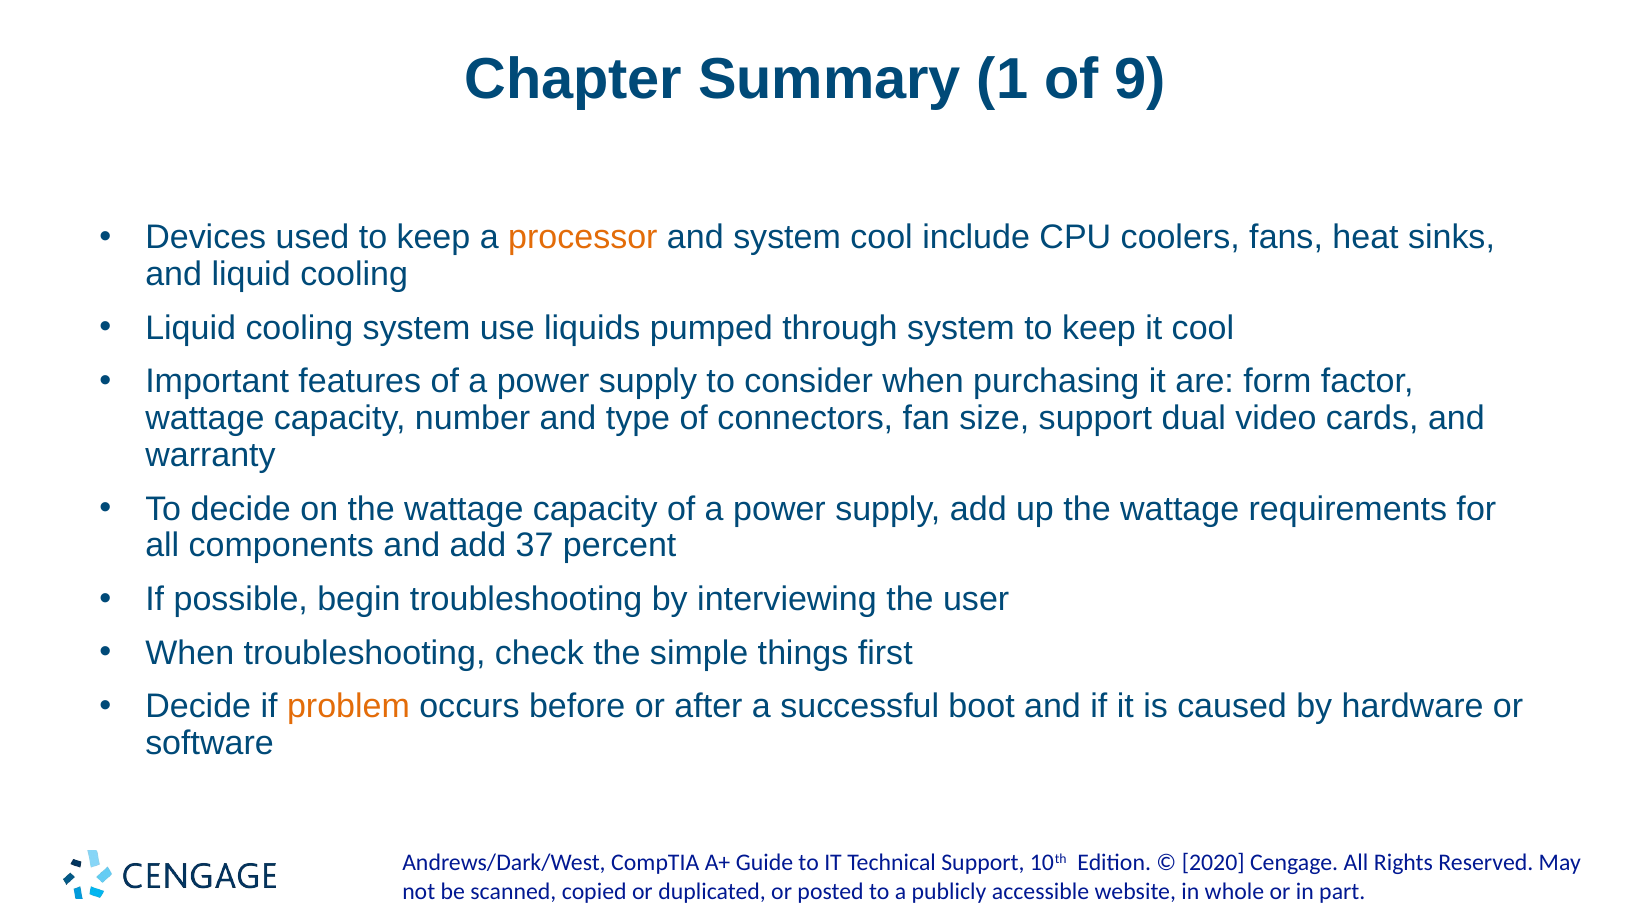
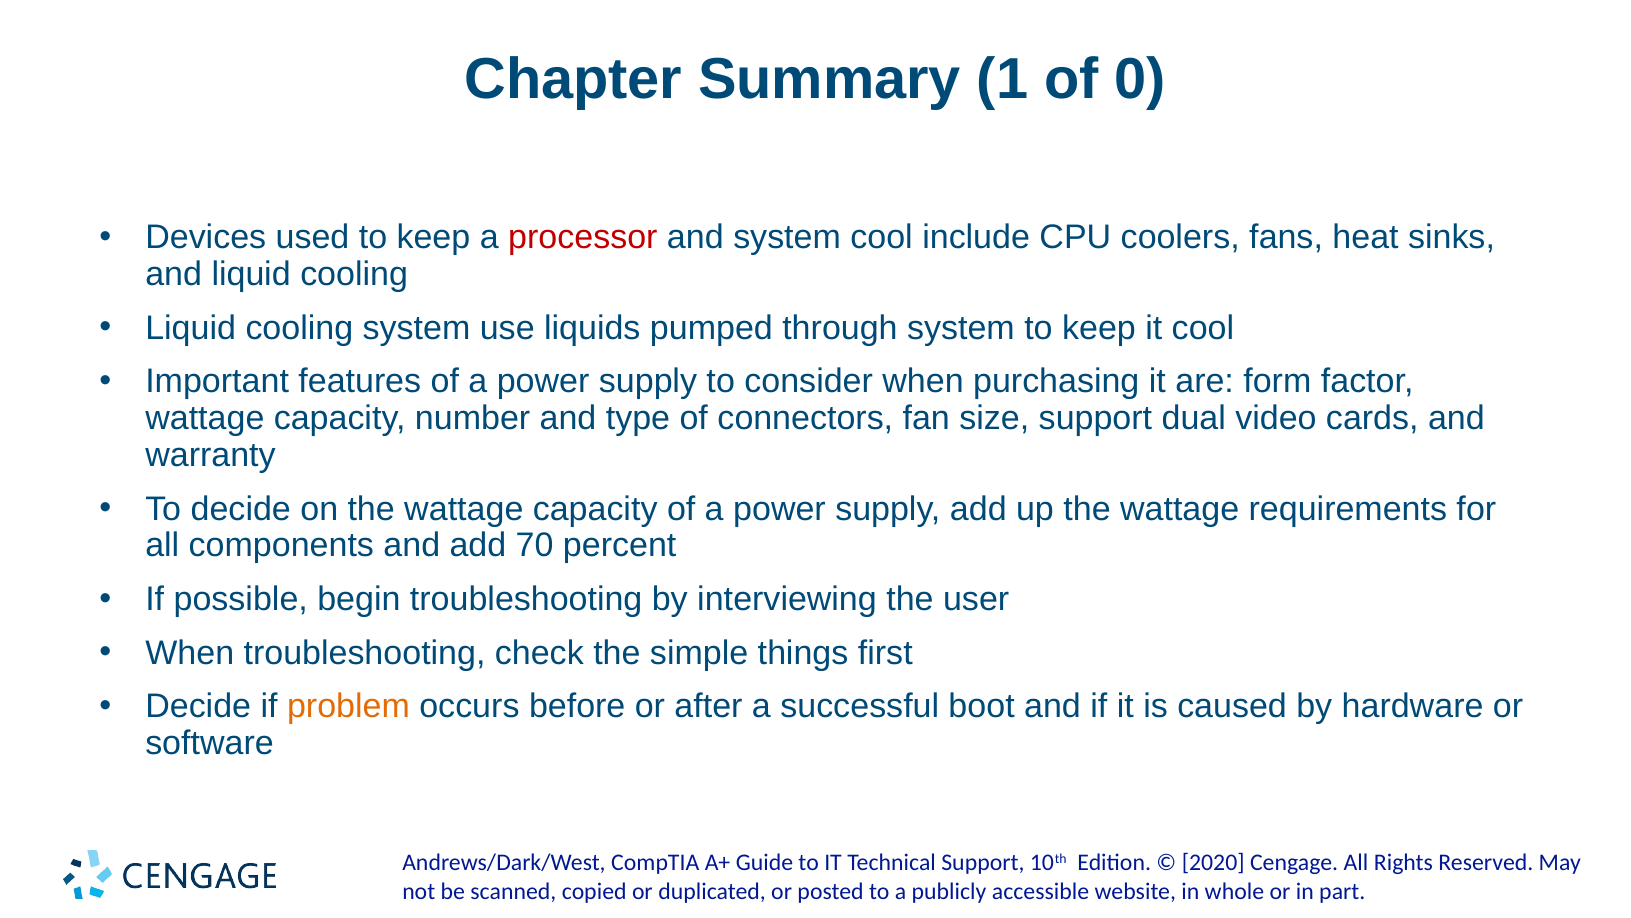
9: 9 -> 0 (1140, 80)
processor colour: orange -> red (583, 237)
37: 37 -> 70 (535, 545)
